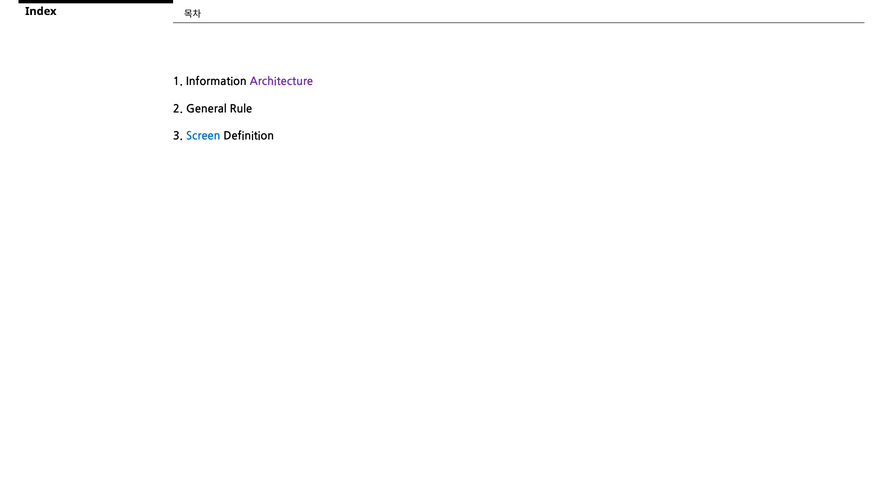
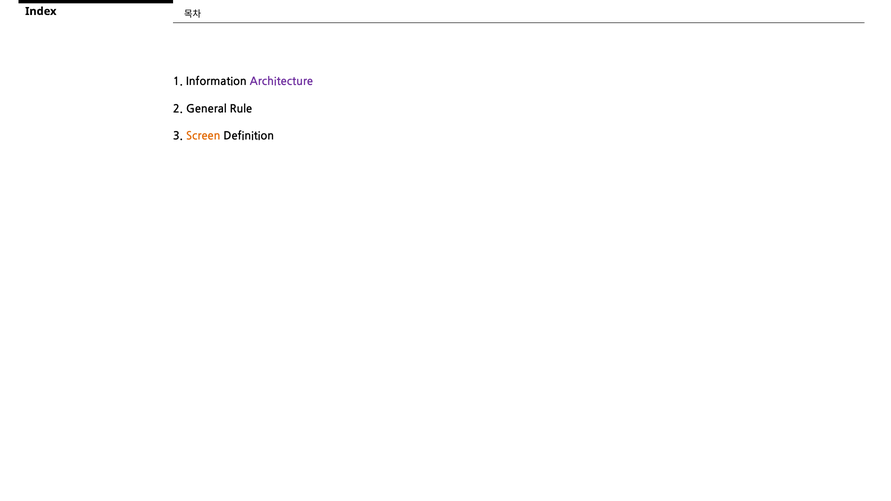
Screen colour: blue -> orange (203, 136)
